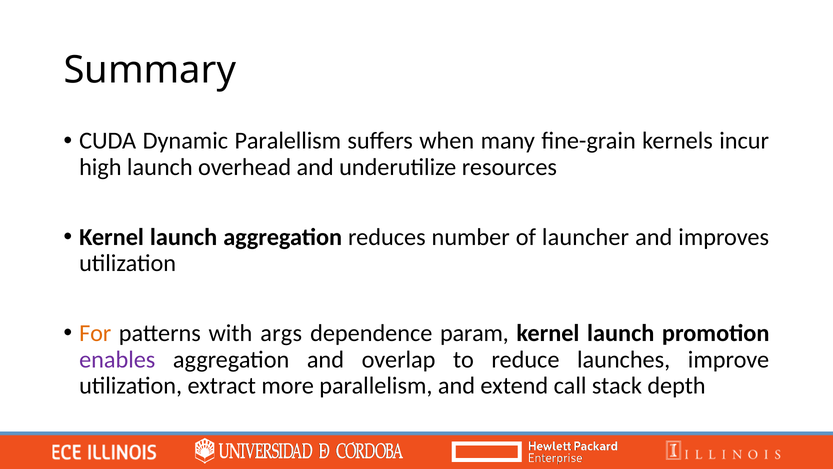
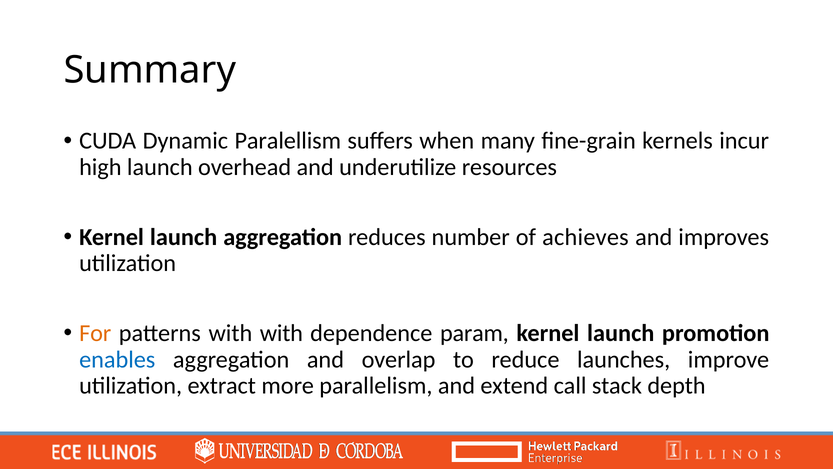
launcher: launcher -> achieves (585, 237)
with args: args -> with (281, 333)
enables colour: purple -> blue (117, 359)
